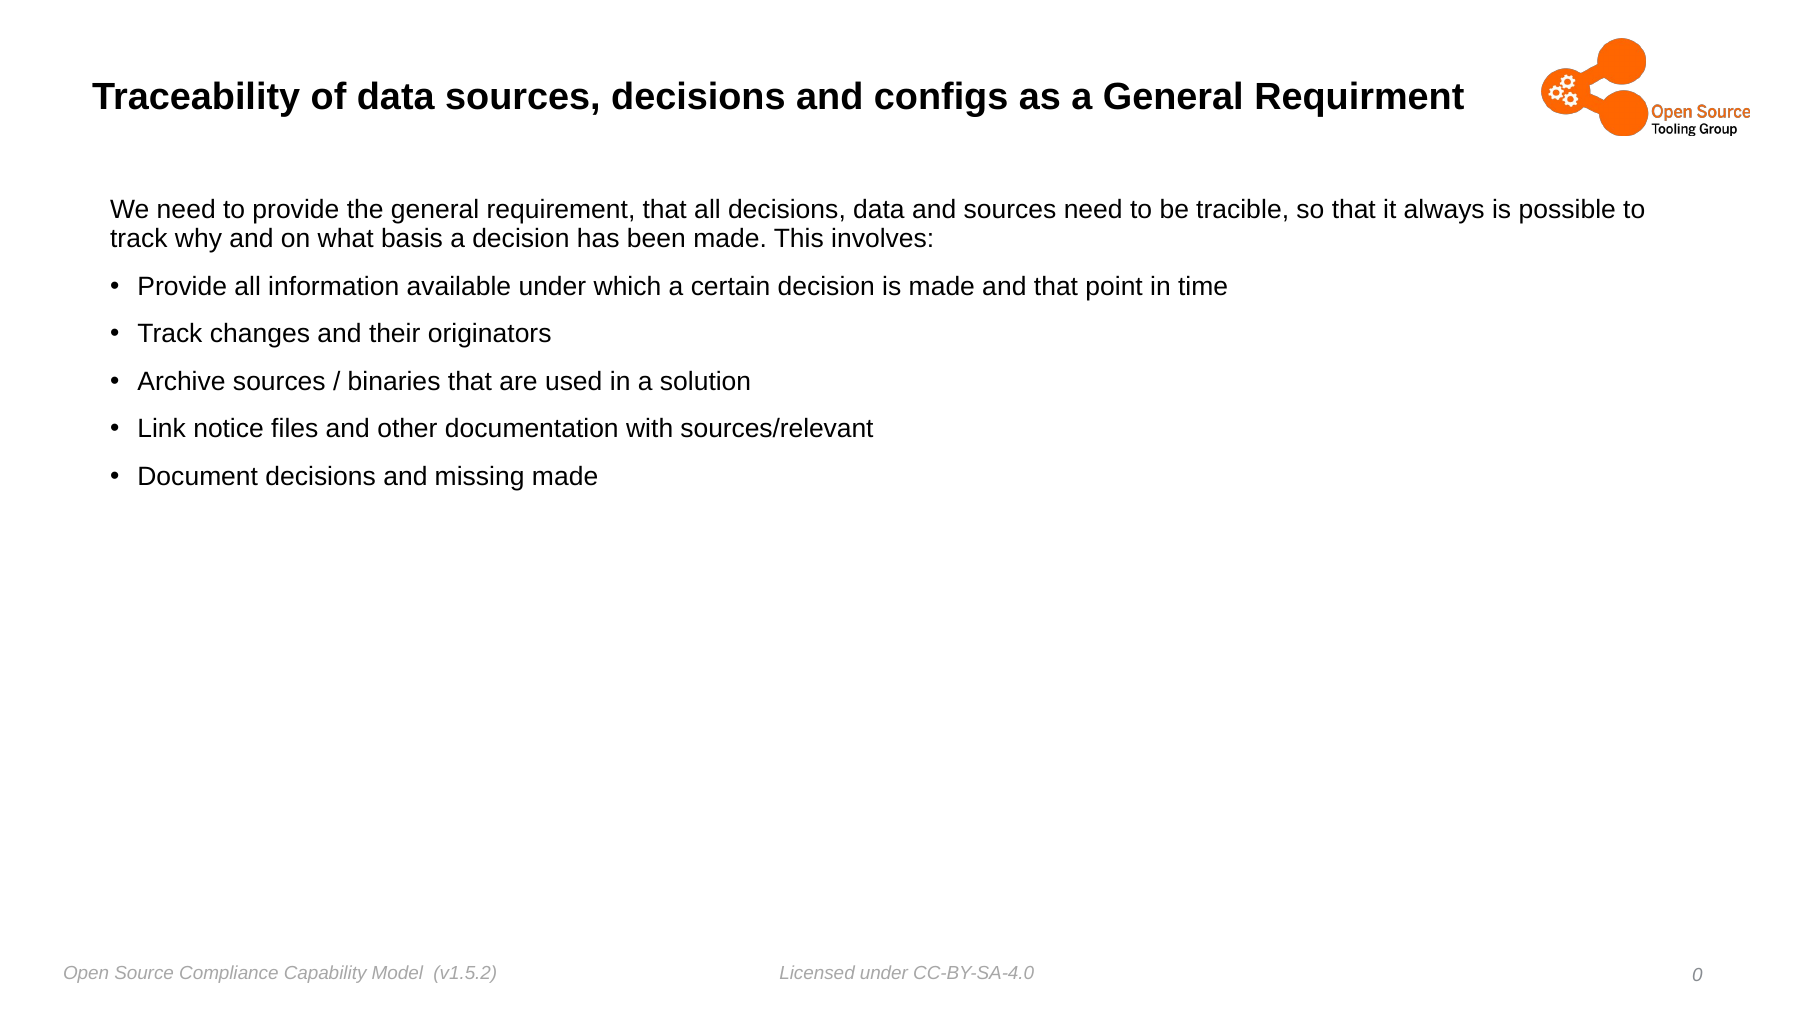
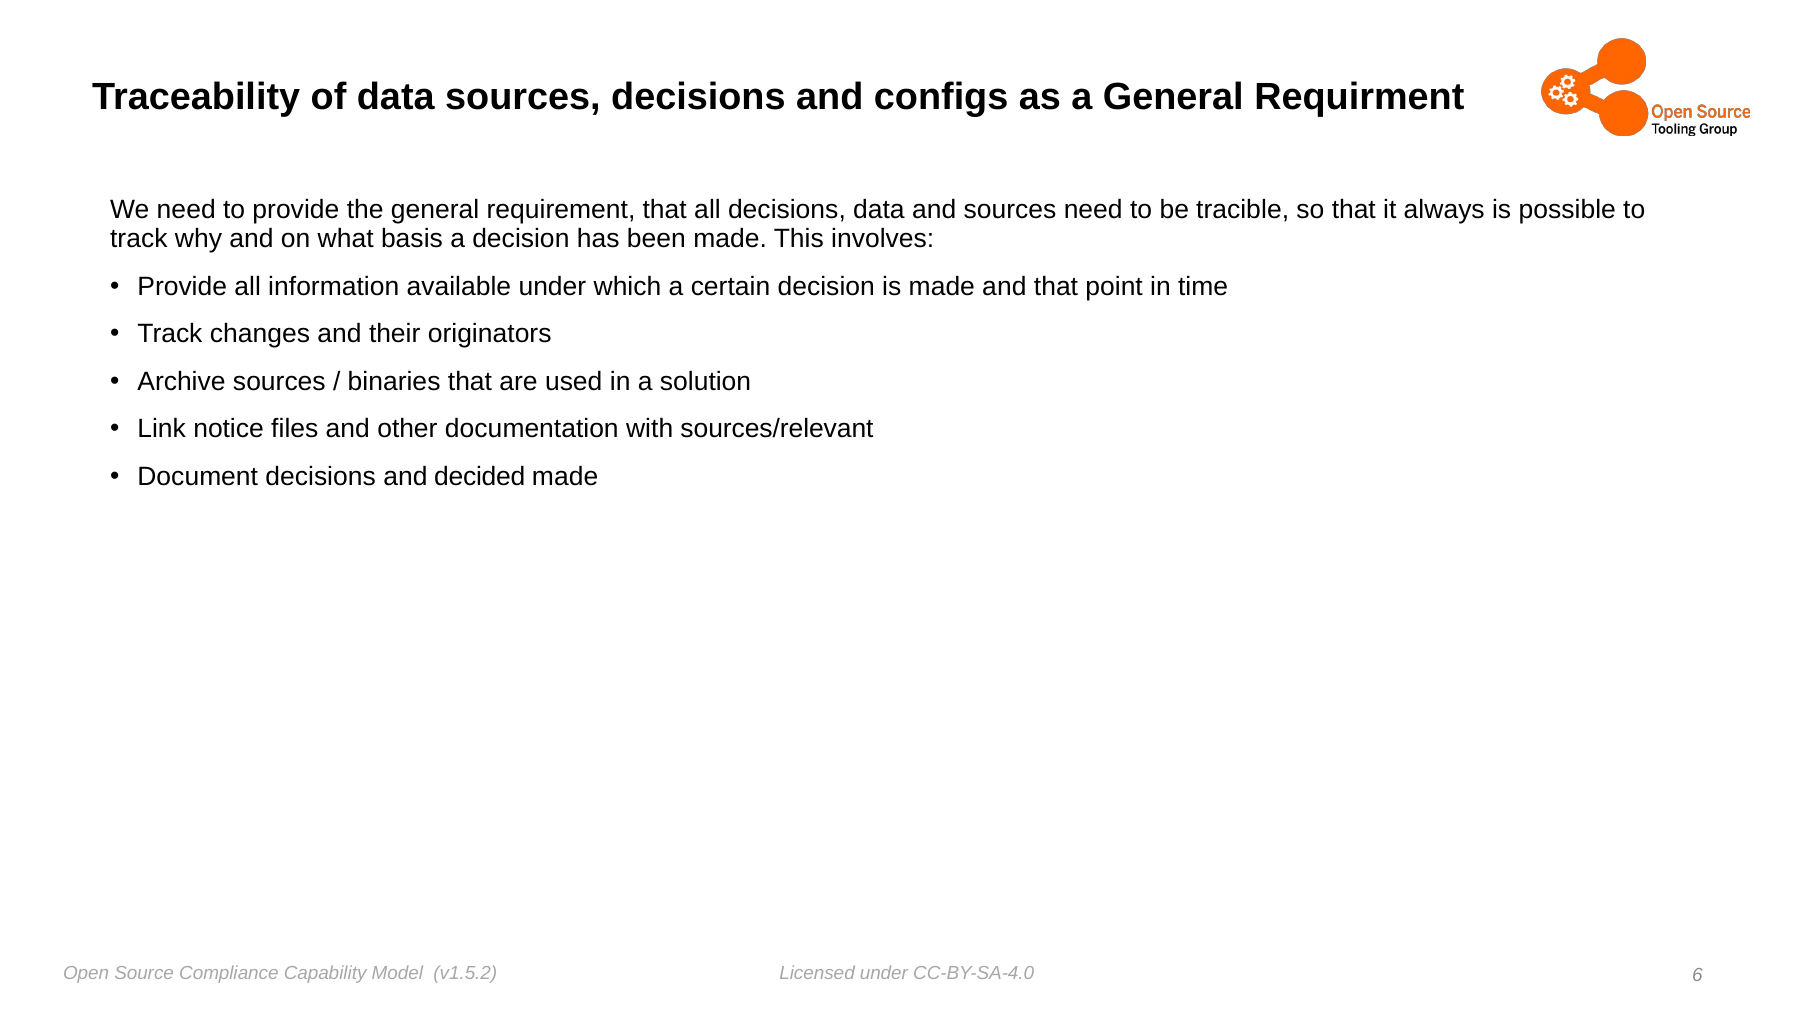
missing: missing -> decided (480, 476)
0: 0 -> 6 (1697, 974)
